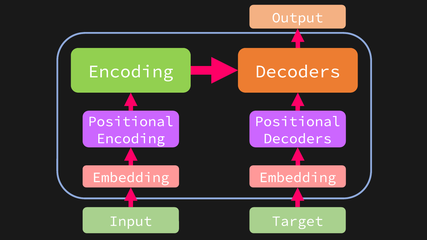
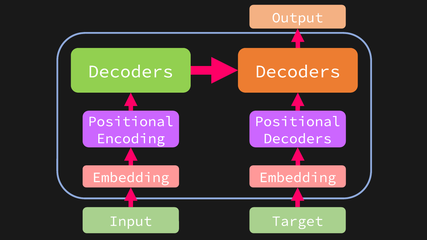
Encoding: Encoding -> Decoders (131, 72)
